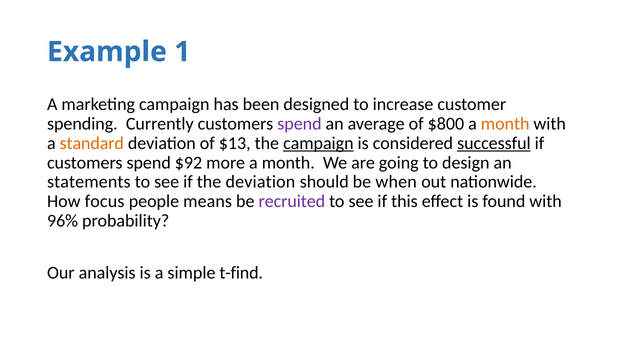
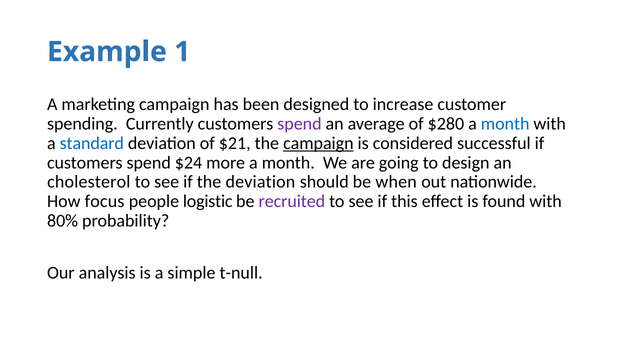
$800: $800 -> $280 (446, 124)
month colour: orange -> blue (505, 124)
standard colour: orange -> blue (92, 143)
$13: $13 -> $21 (235, 143)
successful underline: present -> none (494, 143)
$92: $92 -> $24 (189, 163)
statements: statements -> cholesterol (89, 182)
means: means -> logistic (208, 202)
96%: 96% -> 80% (63, 221)
t-find: t-find -> t-null (241, 273)
